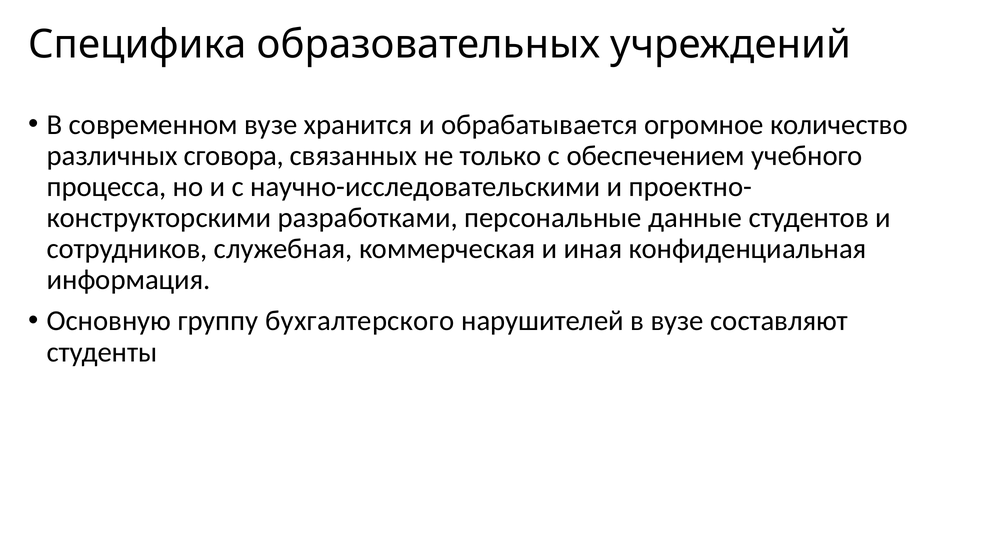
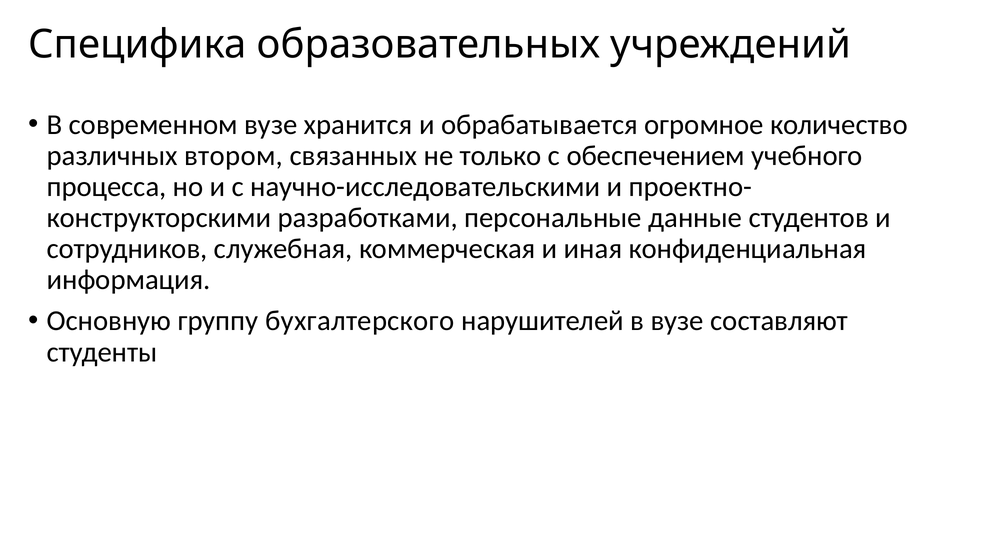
сговора: сговора -> втором (234, 155)
